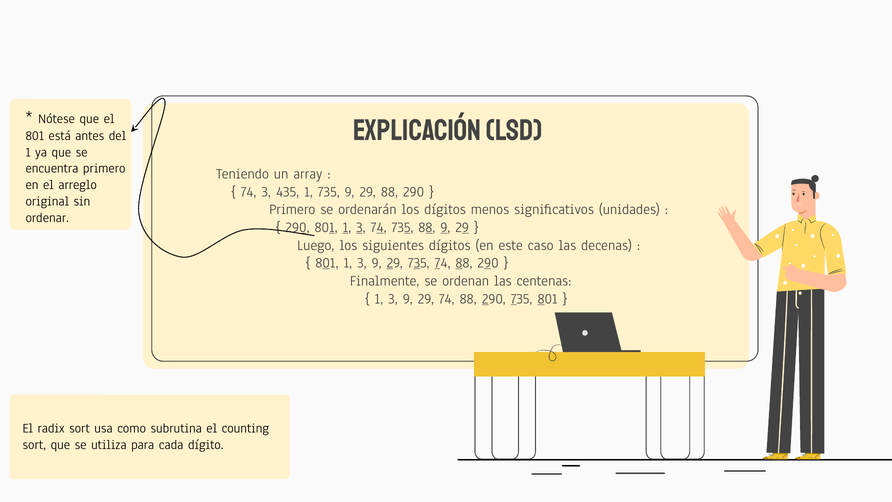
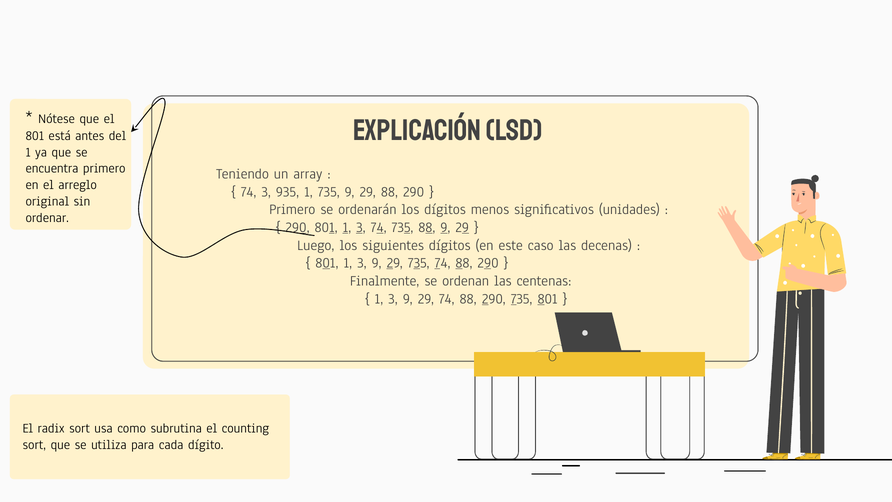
435: 435 -> 935 (288, 192)
